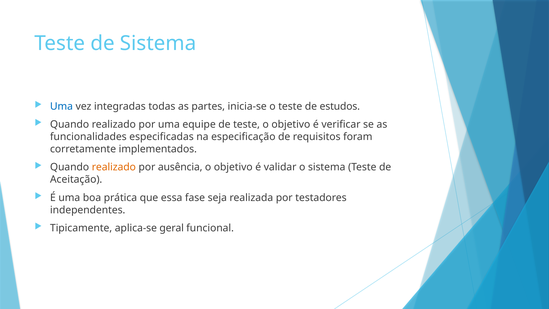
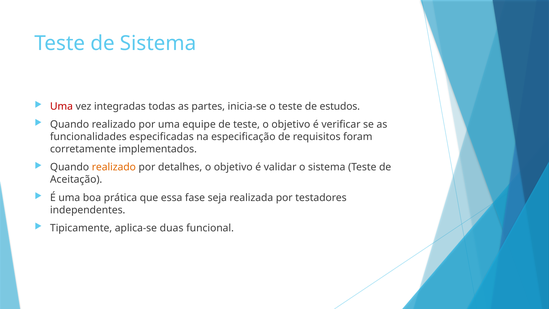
Uma colour: blue -> red (61, 106)
ausência: ausência -> detalhes (180, 167)
geral: geral -> duas (172, 228)
